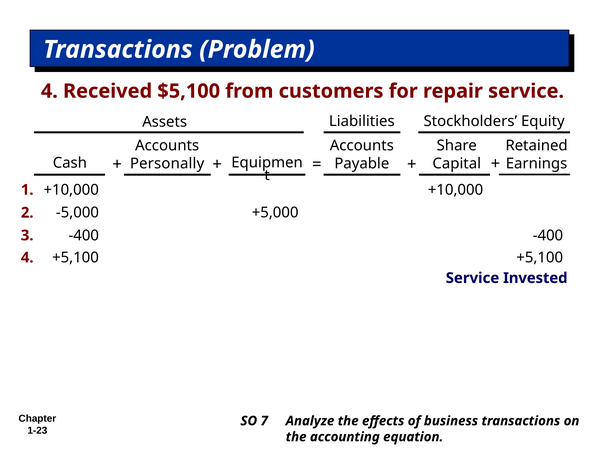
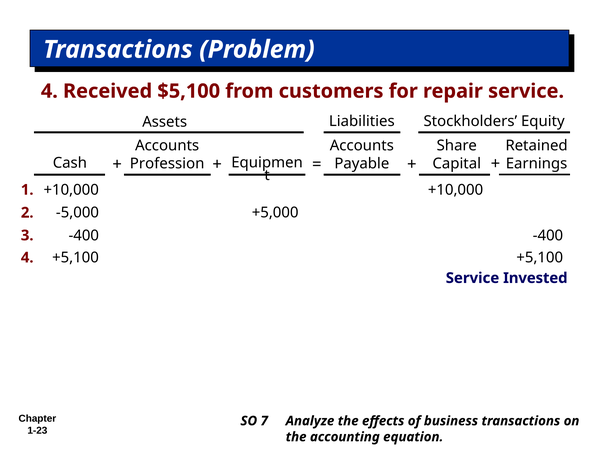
Personally: Personally -> Profession (167, 164)
